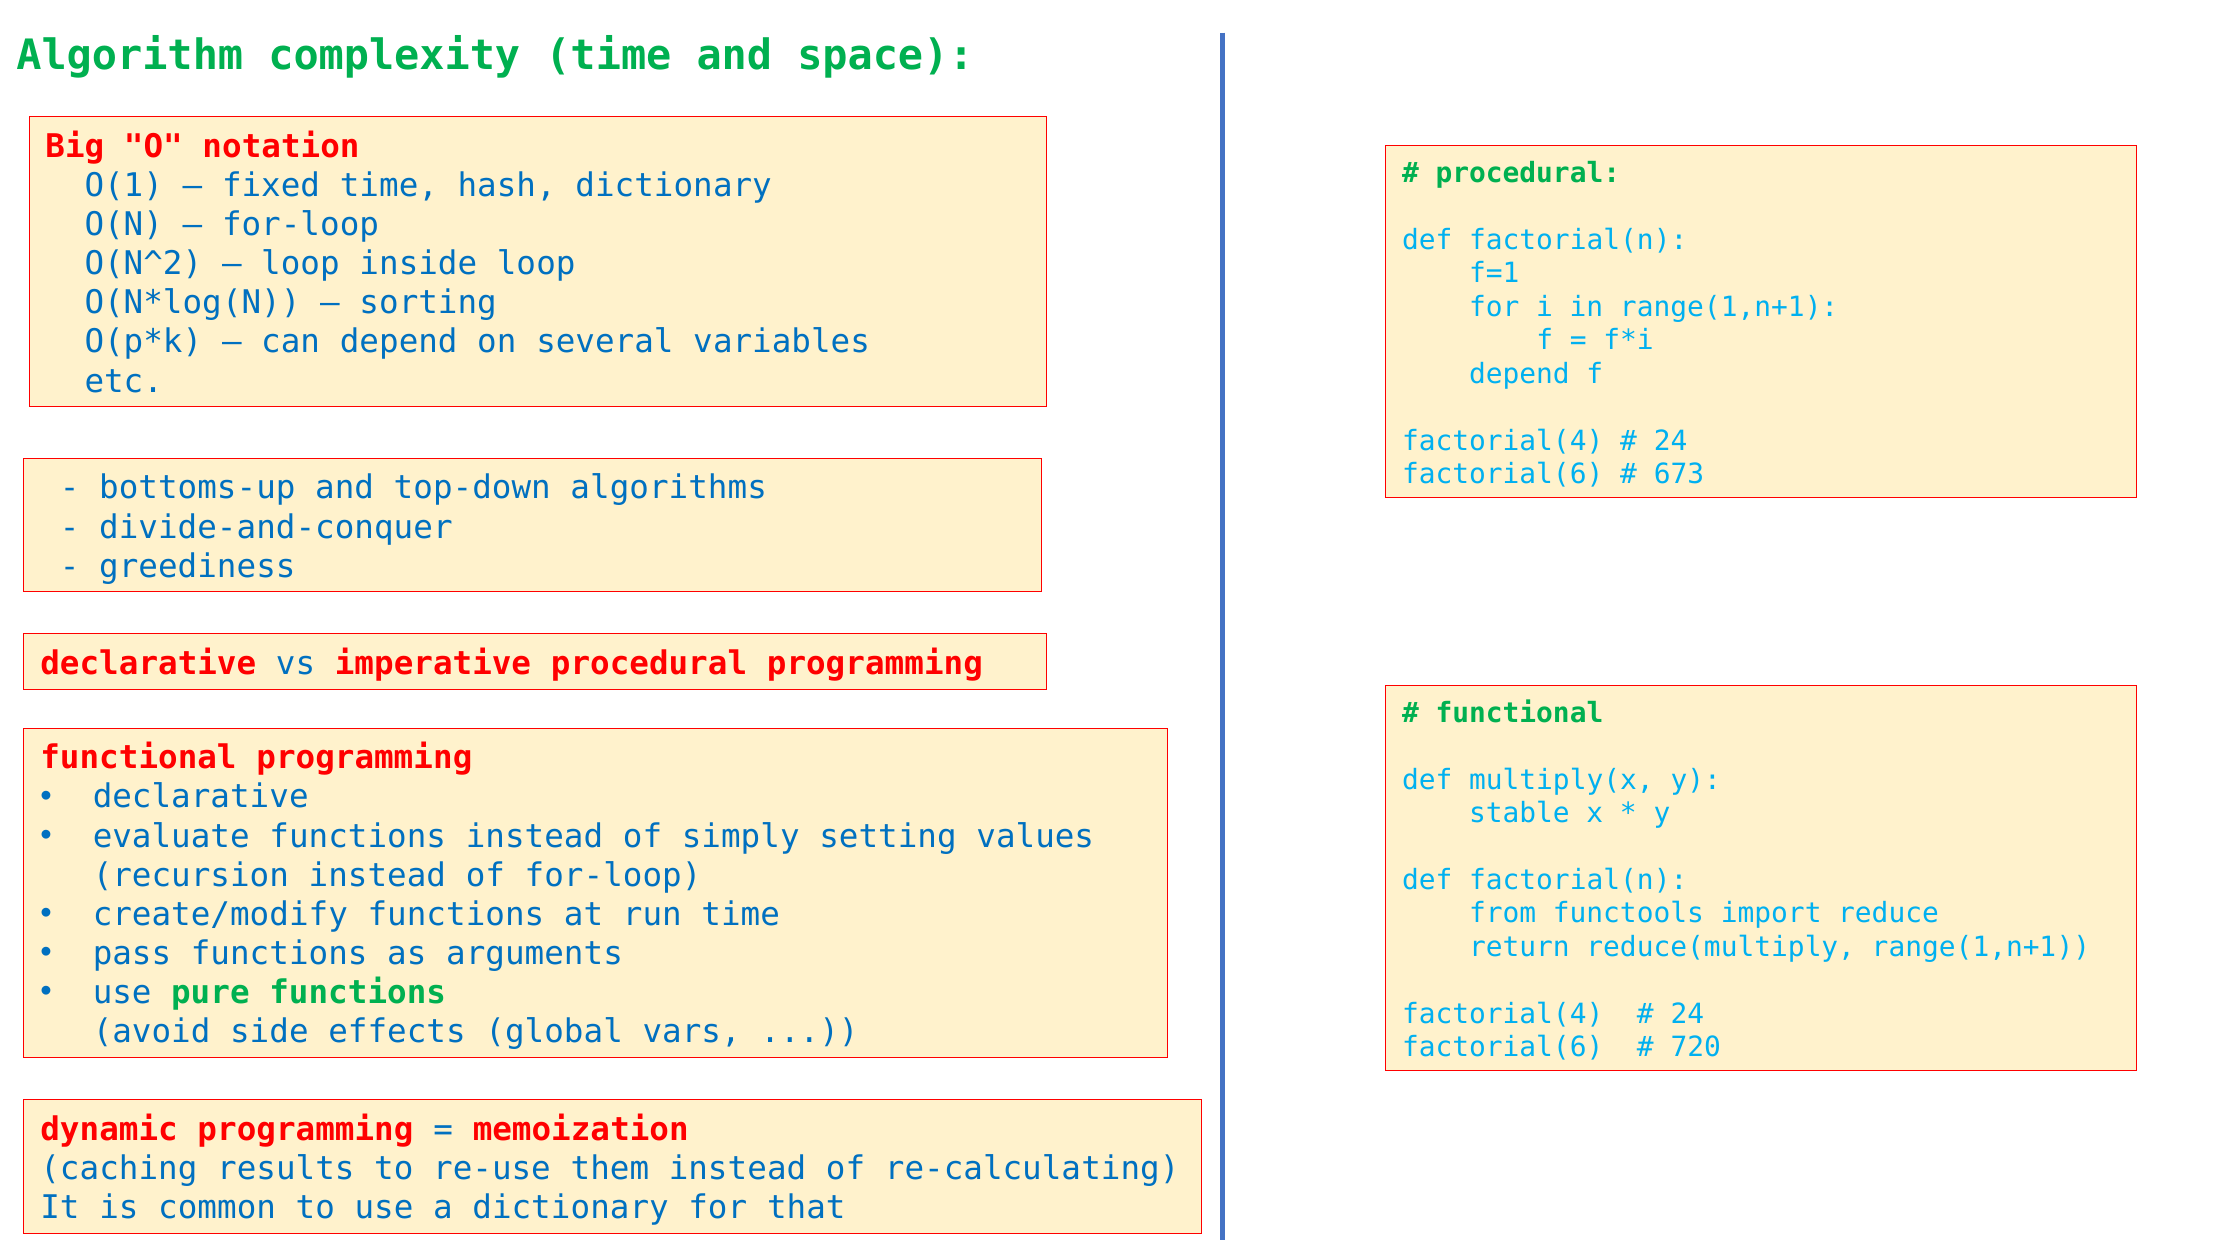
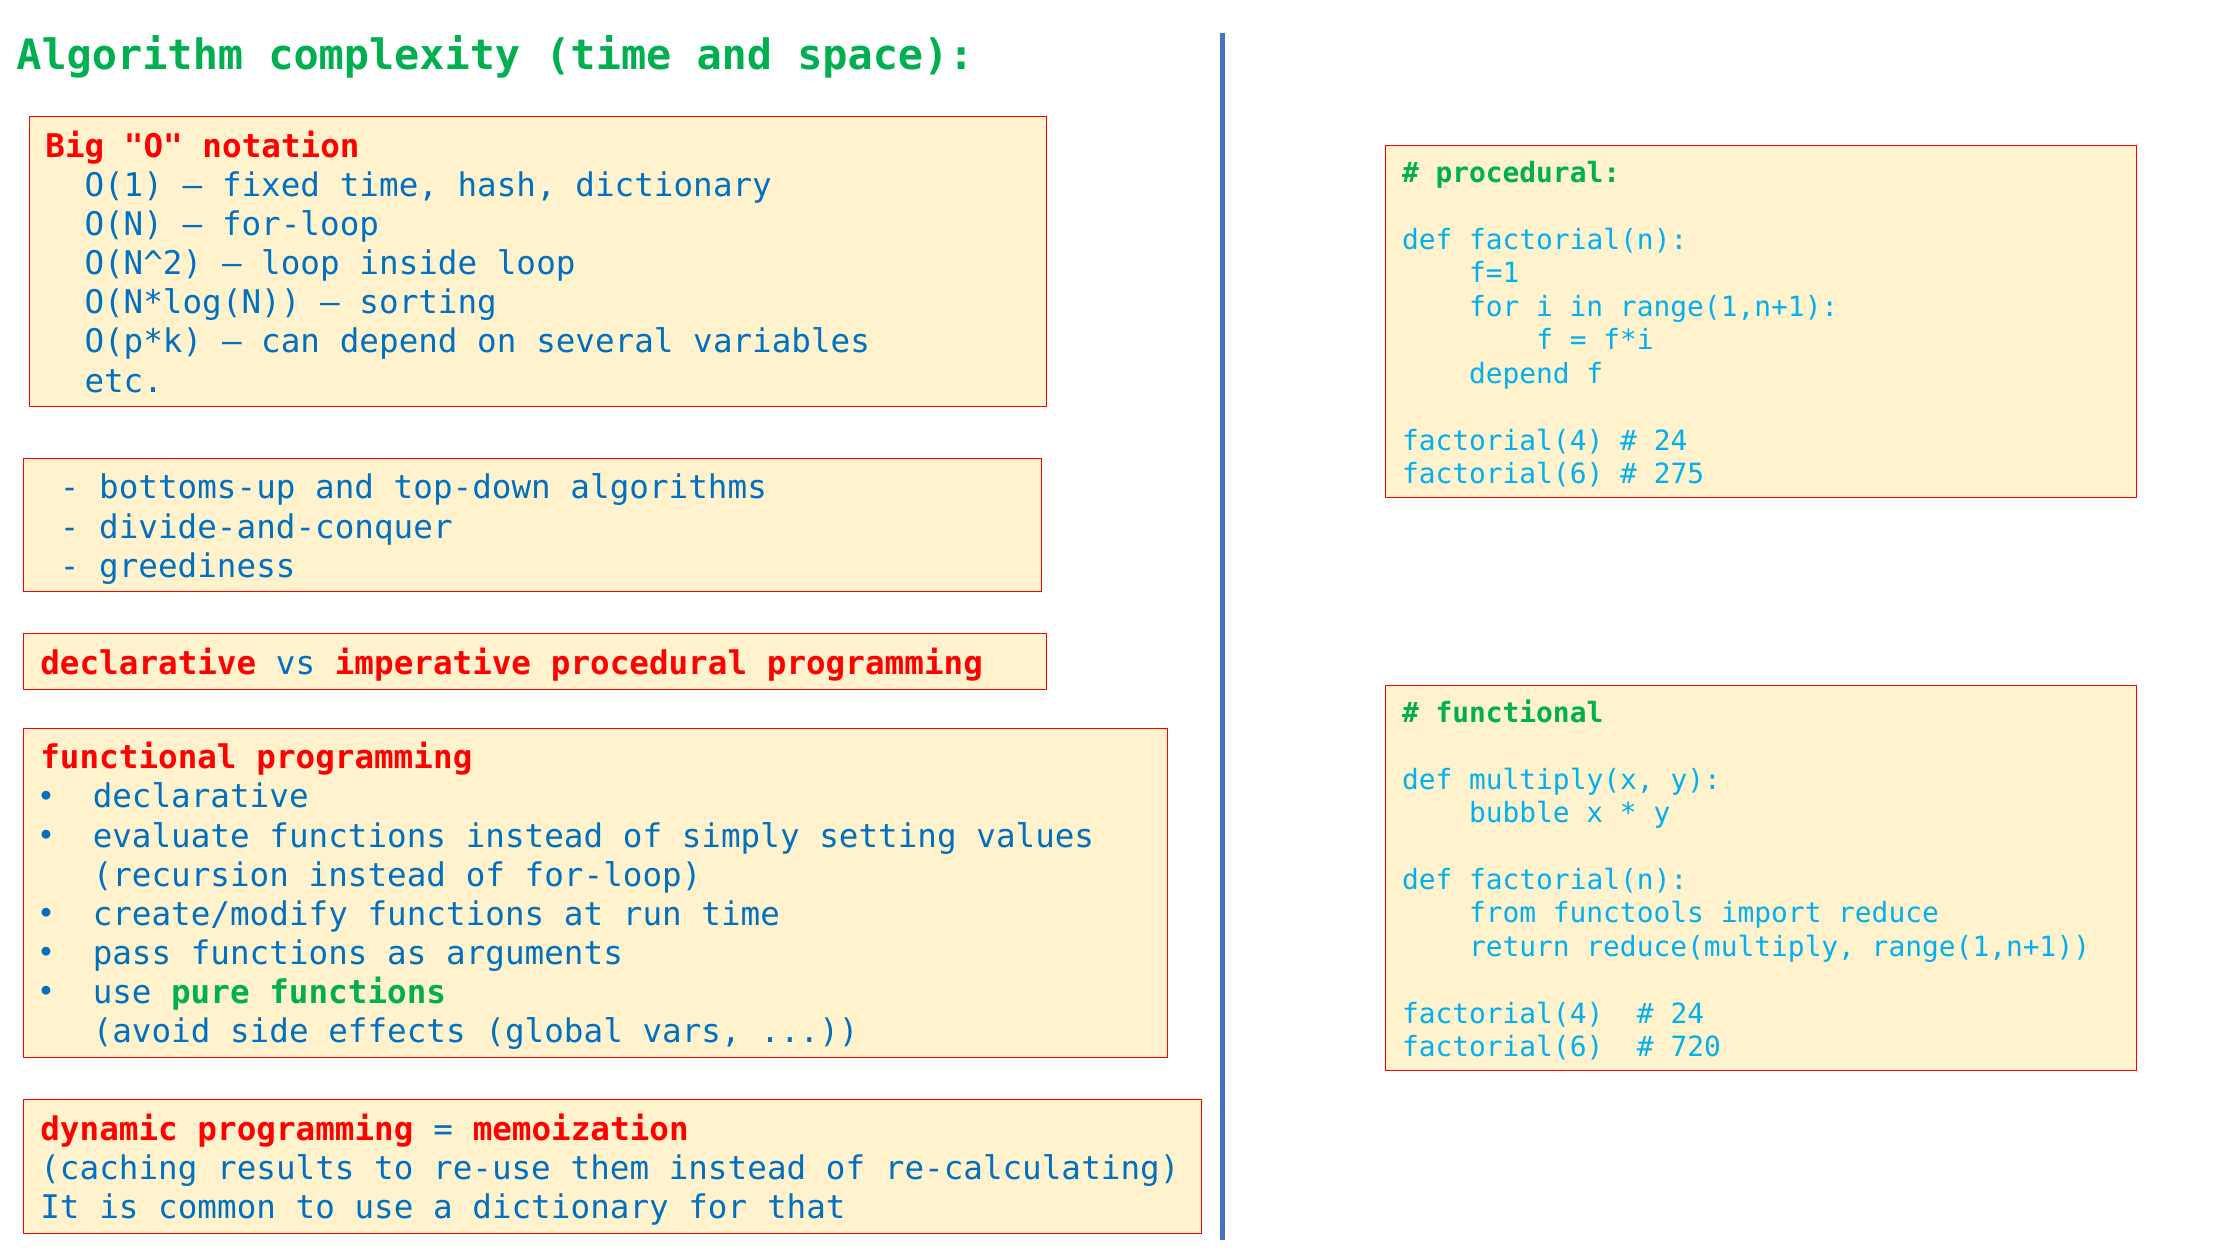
673: 673 -> 275 (1679, 474)
stable: stable -> bubble (1519, 813)
